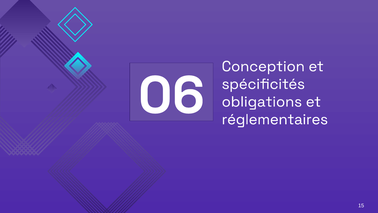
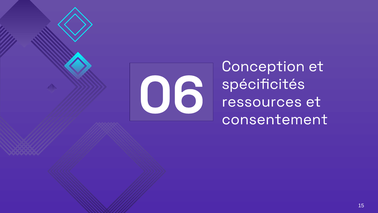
obligations: obligations -> ressources (262, 102)
réglementaires: réglementaires -> consentement (275, 119)
